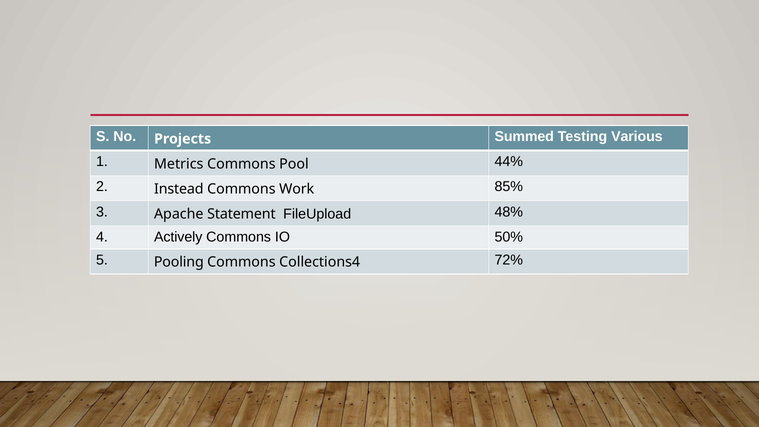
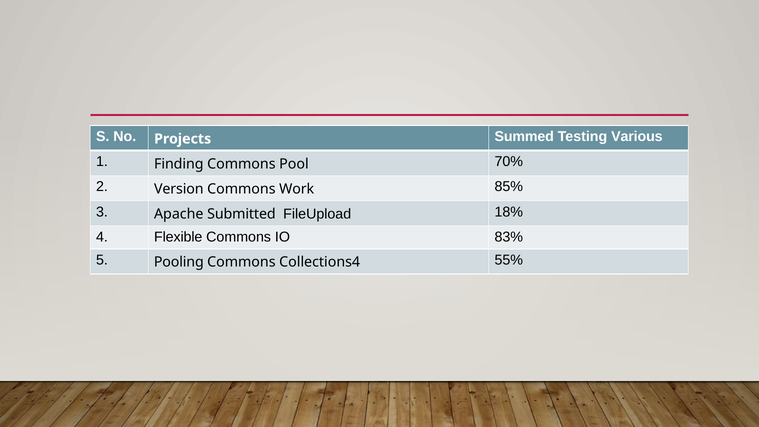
Metrics: Metrics -> Finding (179, 164)
44%: 44% -> 70% (509, 162)
Instead: Instead -> Version (179, 189)
Statement: Statement -> Submitted (241, 214)
48%: 48% -> 18% (509, 212)
Actively: Actively -> Flexible (178, 237)
50%: 50% -> 83% (509, 237)
72%: 72% -> 55% (509, 260)
